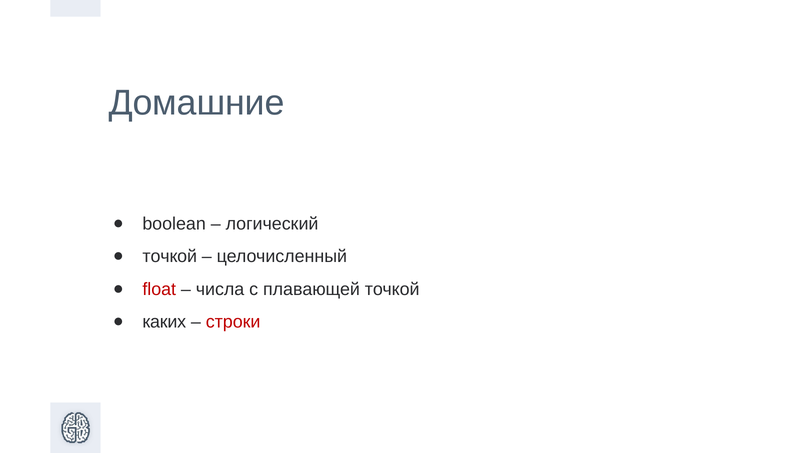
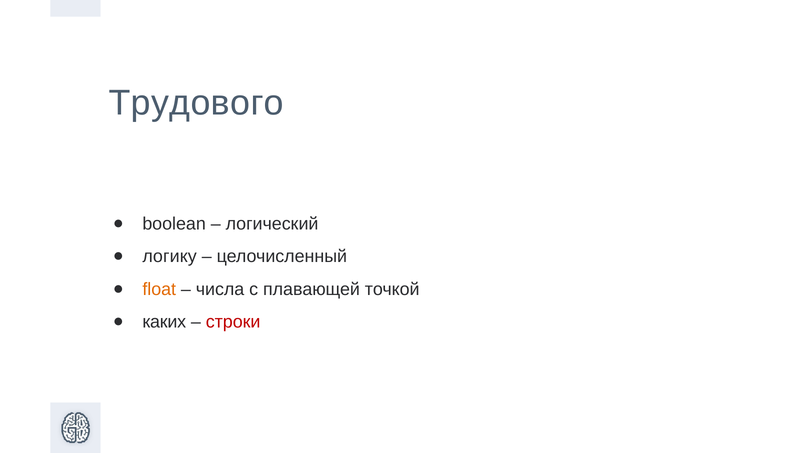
Домашние: Домашние -> Трудового (196, 103)
точкой: точкой -> логику (170, 256)
float colour: red -> orange (159, 289)
